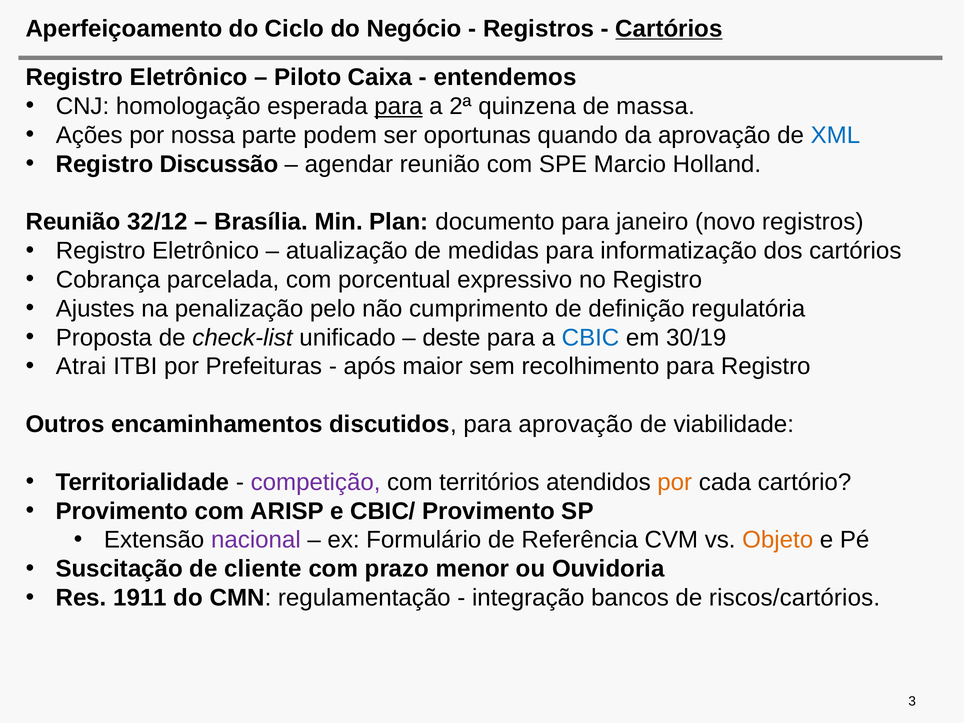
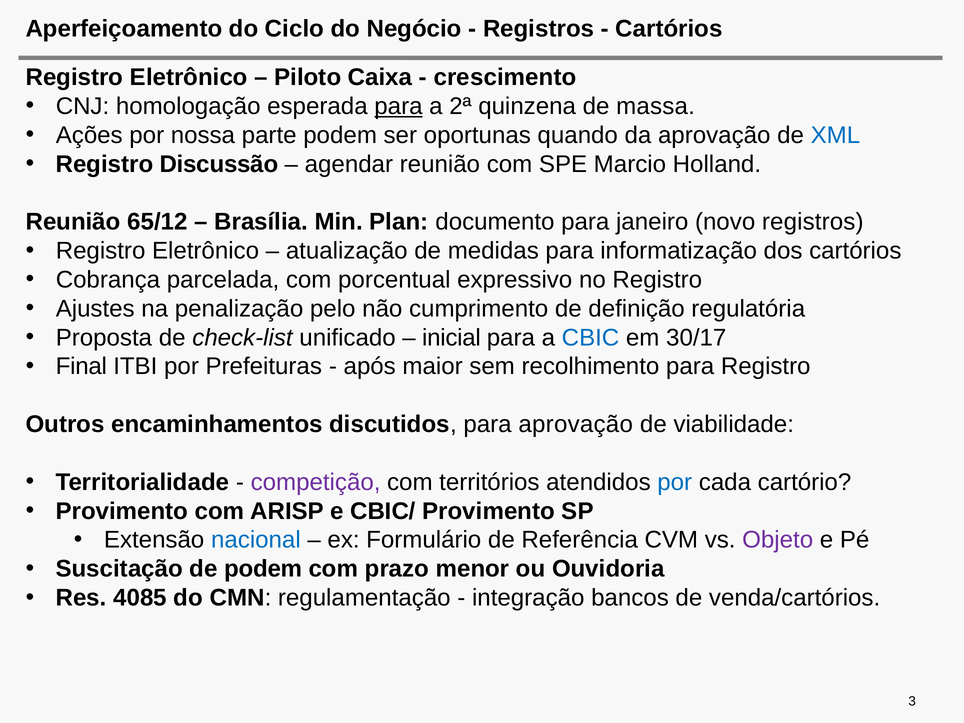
Cartórios underline: present -> none (669, 29)
entendemos: entendemos -> crescimento (505, 77)
32/12: 32/12 -> 65/12 (157, 222)
deste: deste -> inicial (451, 338)
30/19: 30/19 -> 30/17 (696, 338)
Atrai: Atrai -> Final (81, 367)
por colour: orange -> blue (675, 482)
nacional colour: purple -> blue (256, 540)
Objeto colour: orange -> purple (778, 540)
de cliente: cliente -> podem (263, 569)
1911: 1911 -> 4085 (140, 598)
riscos/cartórios: riscos/cartórios -> venda/cartórios (795, 598)
